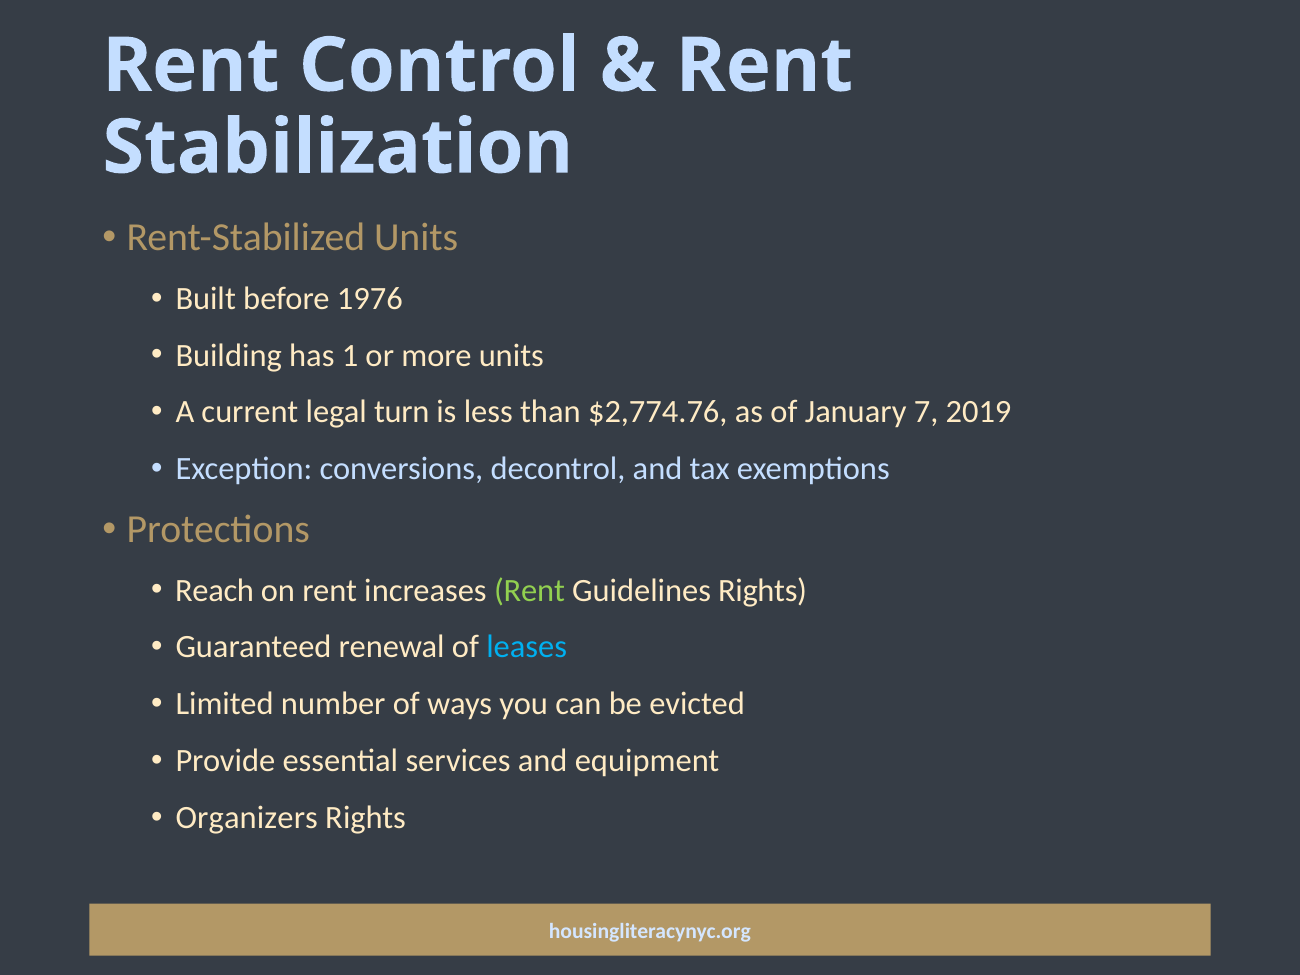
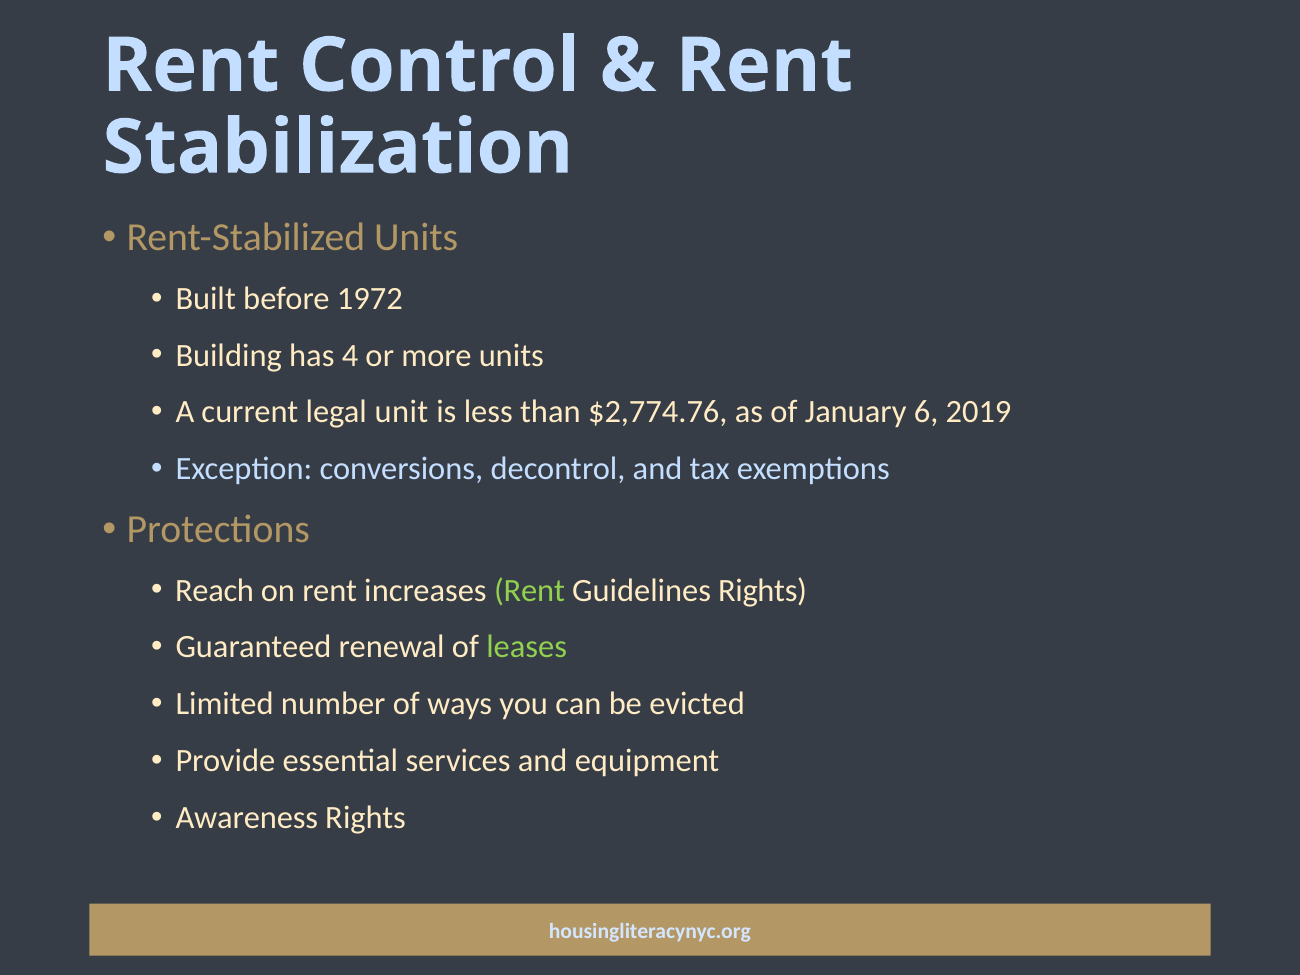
1976: 1976 -> 1972 (370, 299)
1: 1 -> 4 (350, 355)
turn: turn -> unit (401, 412)
7: 7 -> 6 (926, 412)
leases colour: light blue -> light green (527, 647)
Organizers: Organizers -> Awareness (247, 818)
